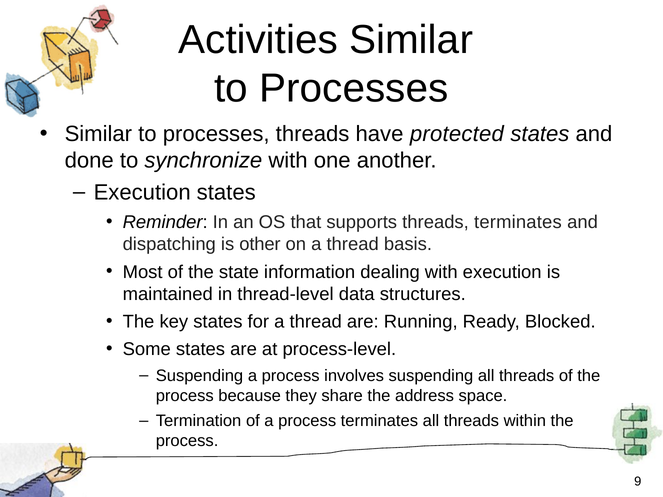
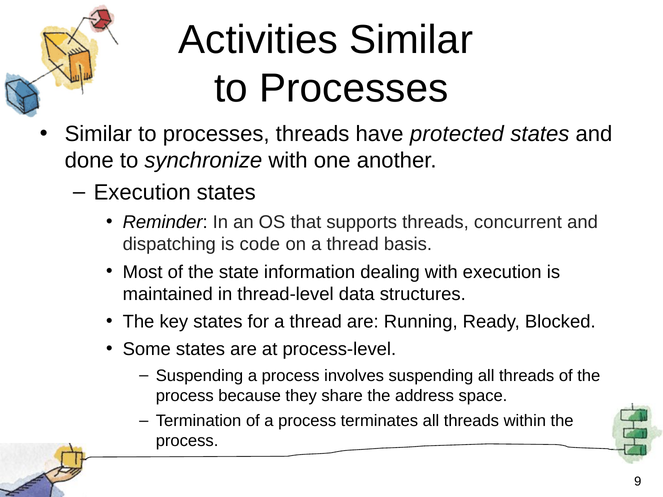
threads terminates: terminates -> concurrent (518, 222)
other: other -> code (260, 244)
